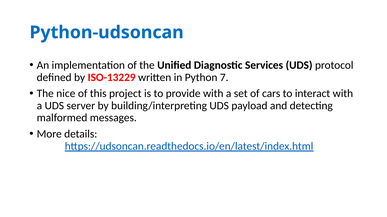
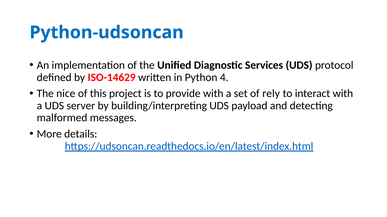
ISO-13229: ISO-13229 -> ISO-14629 (112, 78)
7: 7 -> 4 (224, 78)
cars: cars -> rely (271, 94)
